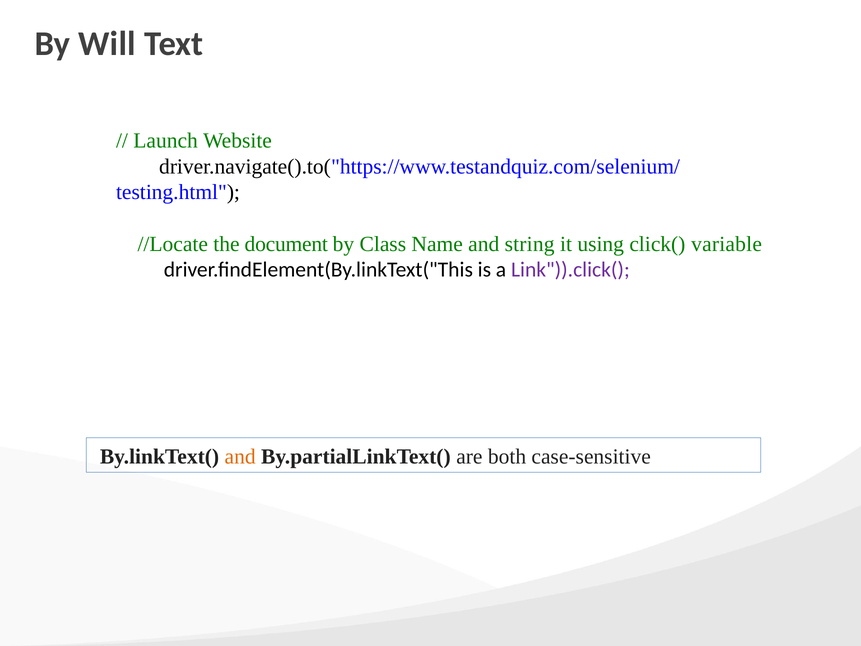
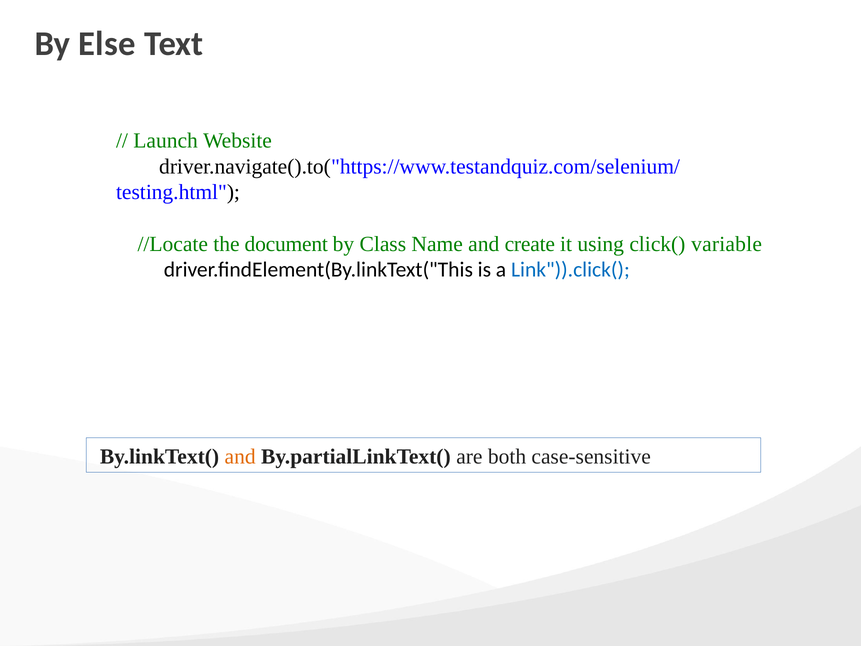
Will: Will -> Else (107, 44)
string: string -> create (530, 244)
Link")).click( colour: purple -> blue (570, 270)
